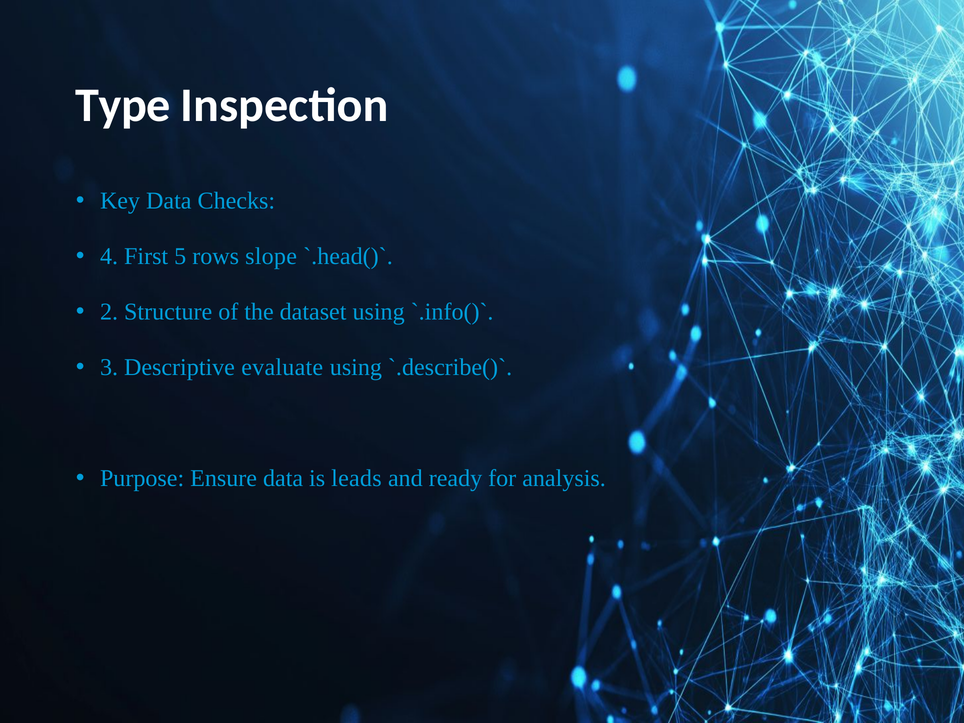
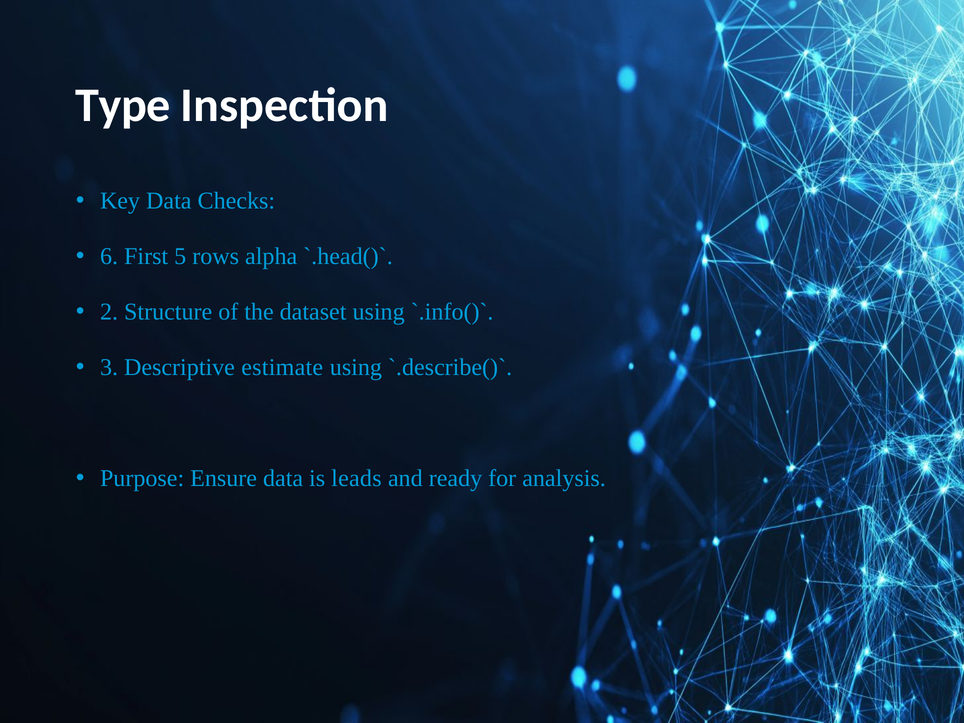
4: 4 -> 6 (109, 256)
slope: slope -> alpha (271, 256)
evaluate: evaluate -> estimate (282, 367)
